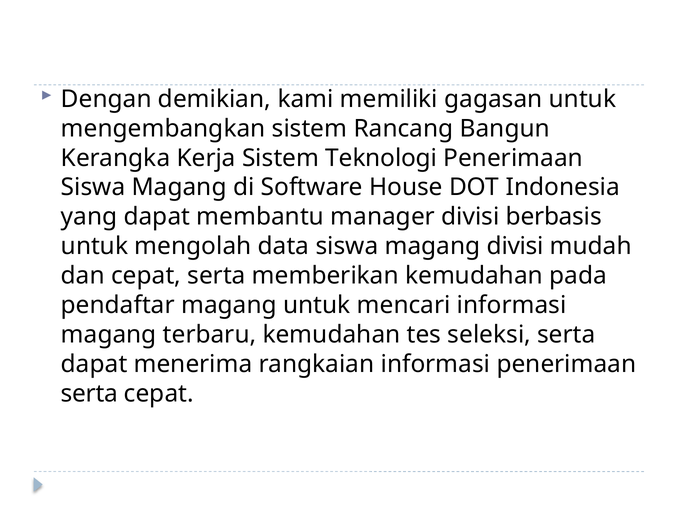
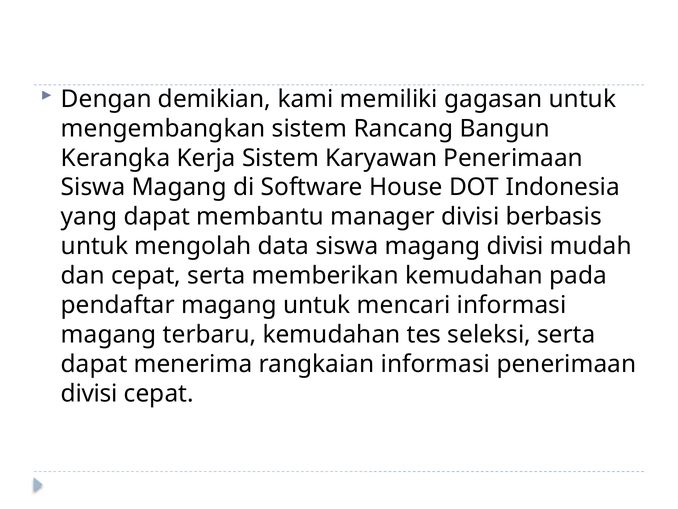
Teknologi: Teknologi -> Karyawan (381, 158)
serta: serta -> divisi (89, 393)
